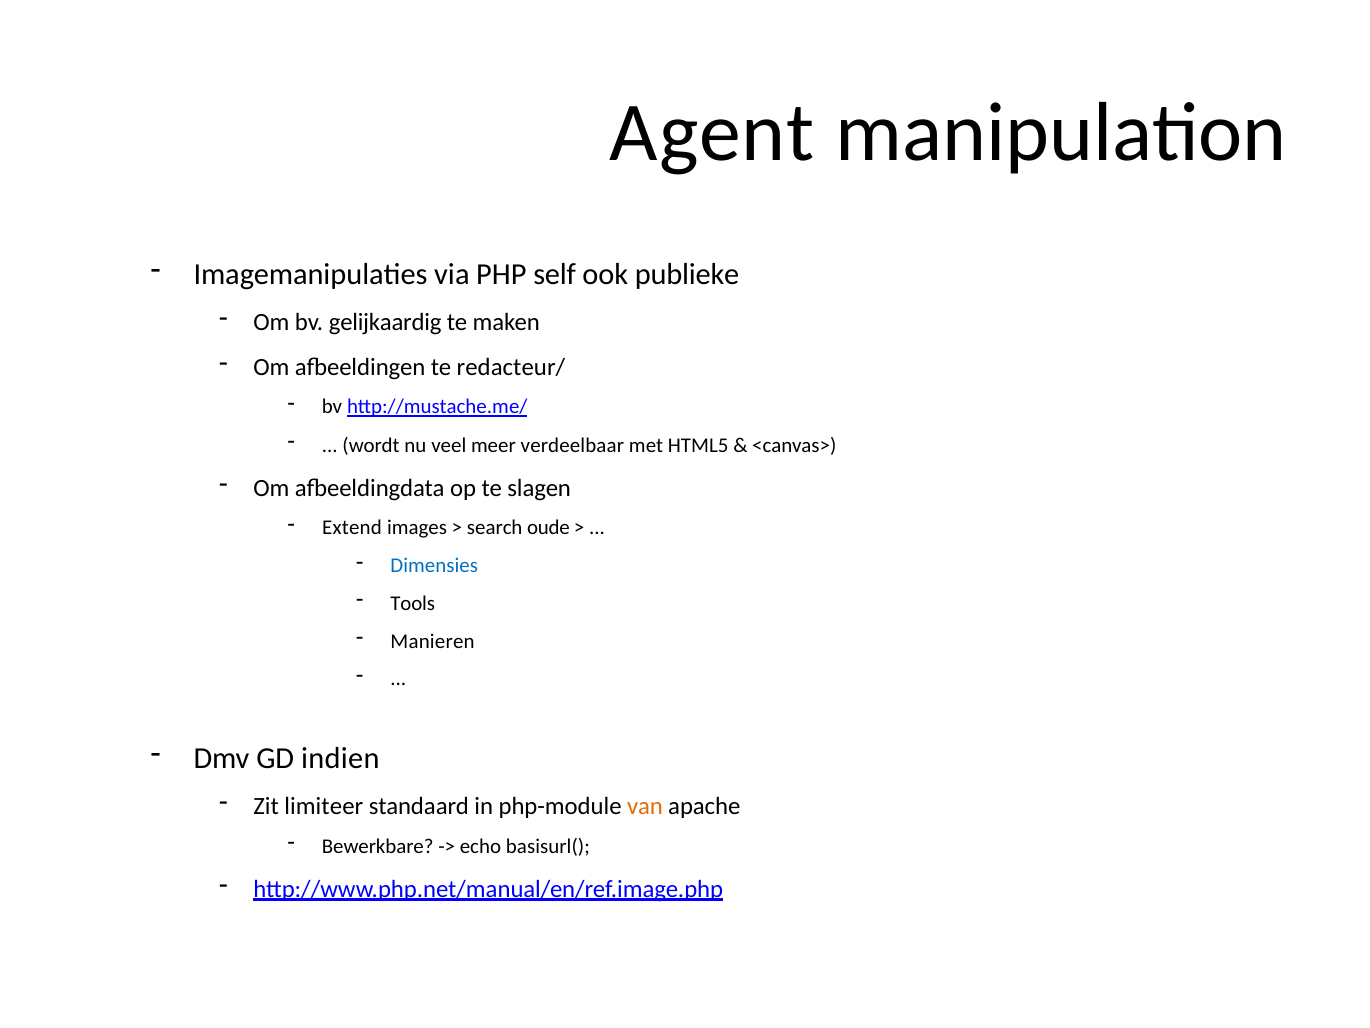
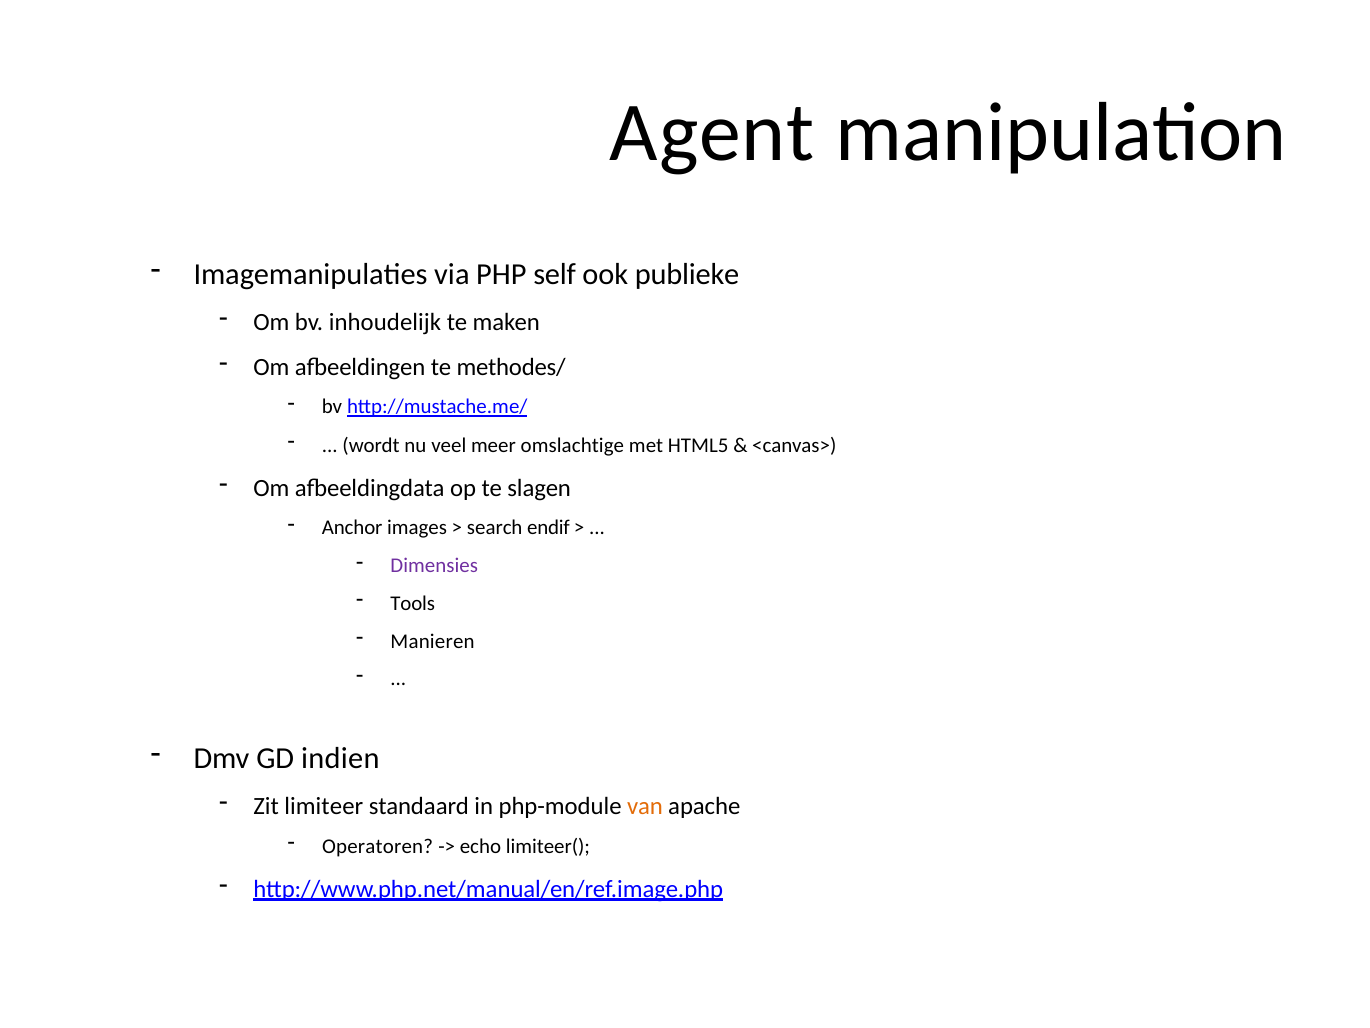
gelijkaardig: gelijkaardig -> inhoudelijk (385, 322)
redacteur/: redacteur/ -> methodes/ (511, 367)
verdeelbaar: verdeelbaar -> omslachtige (572, 445)
Extend: Extend -> Anchor (352, 528)
oude: oude -> endif (548, 528)
Dimensies colour: blue -> purple (434, 565)
Bewerkbare: Bewerkbare -> Operatoren (378, 846)
basisurl(: basisurl( -> limiteer( (548, 846)
